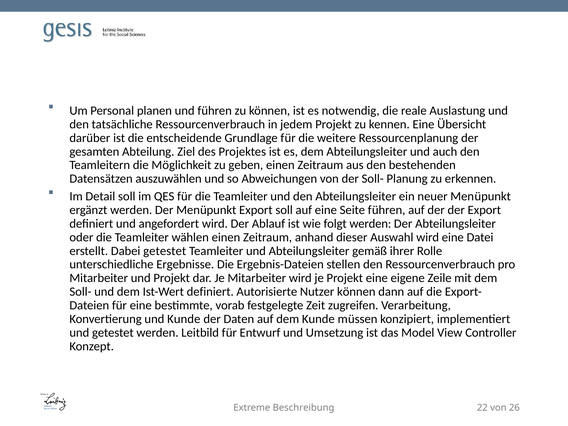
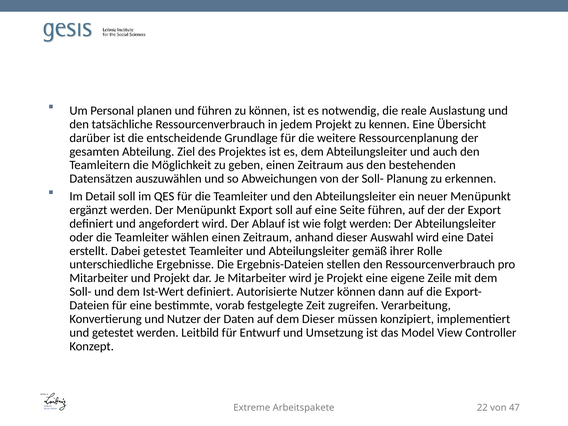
und Kunde: Kunde -> Nutzer (184, 319)
dem Kunde: Kunde -> Dieser (318, 319)
Beschreibung: Beschreibung -> Arbeitspakete (304, 408)
26: 26 -> 47 (514, 408)
